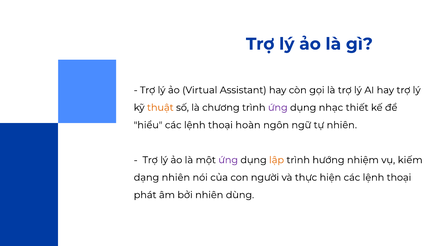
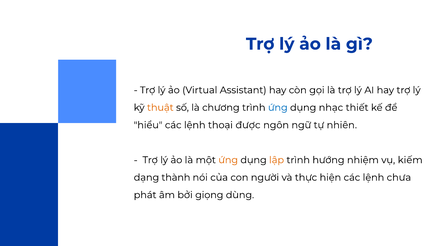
ứng colour: purple -> blue (278, 107)
hoàn: hoàn -> được (248, 125)
ứng colour: purple -> orange (228, 160)
dạng nhiên: nhiên -> thành (176, 177)
hiện các lệnh thoại: thoại -> chưa (399, 177)
bởi nhiên: nhiên -> giọng (209, 194)
